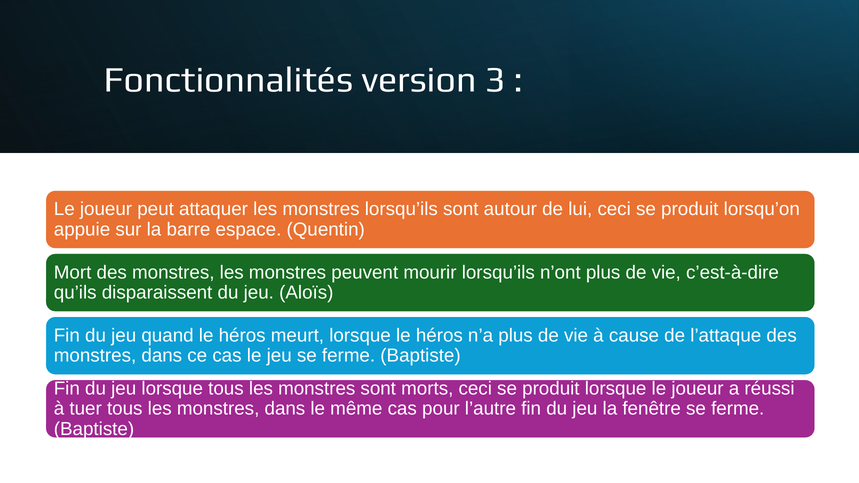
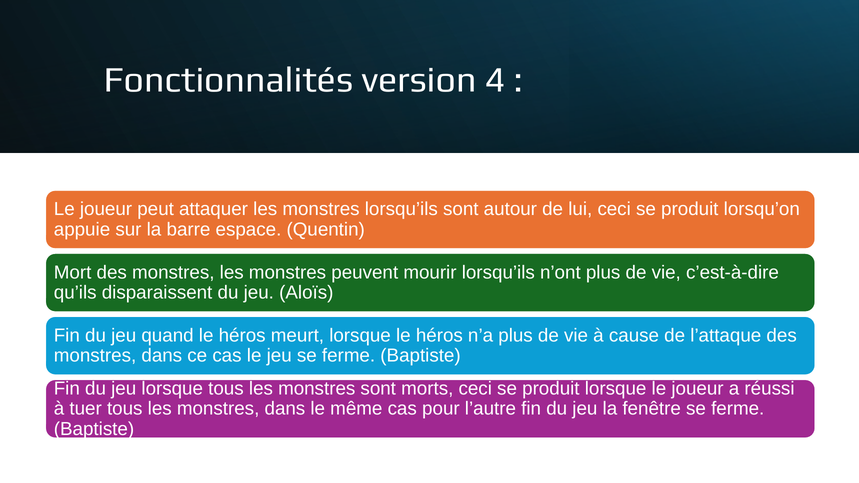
3: 3 -> 4 (495, 80)
